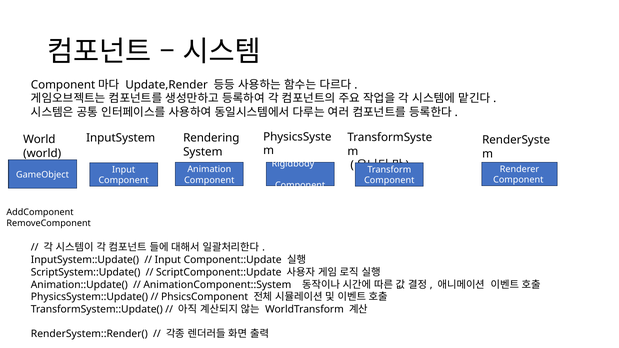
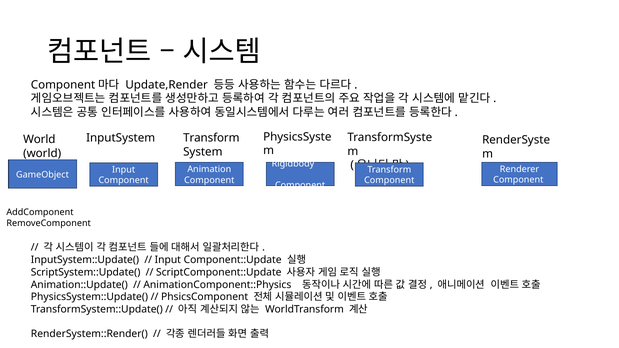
Rendering: Rendering -> Transform (211, 138)
AnimationComponent::System: AnimationComponent::System -> AnimationComponent::Physics (217, 285)
